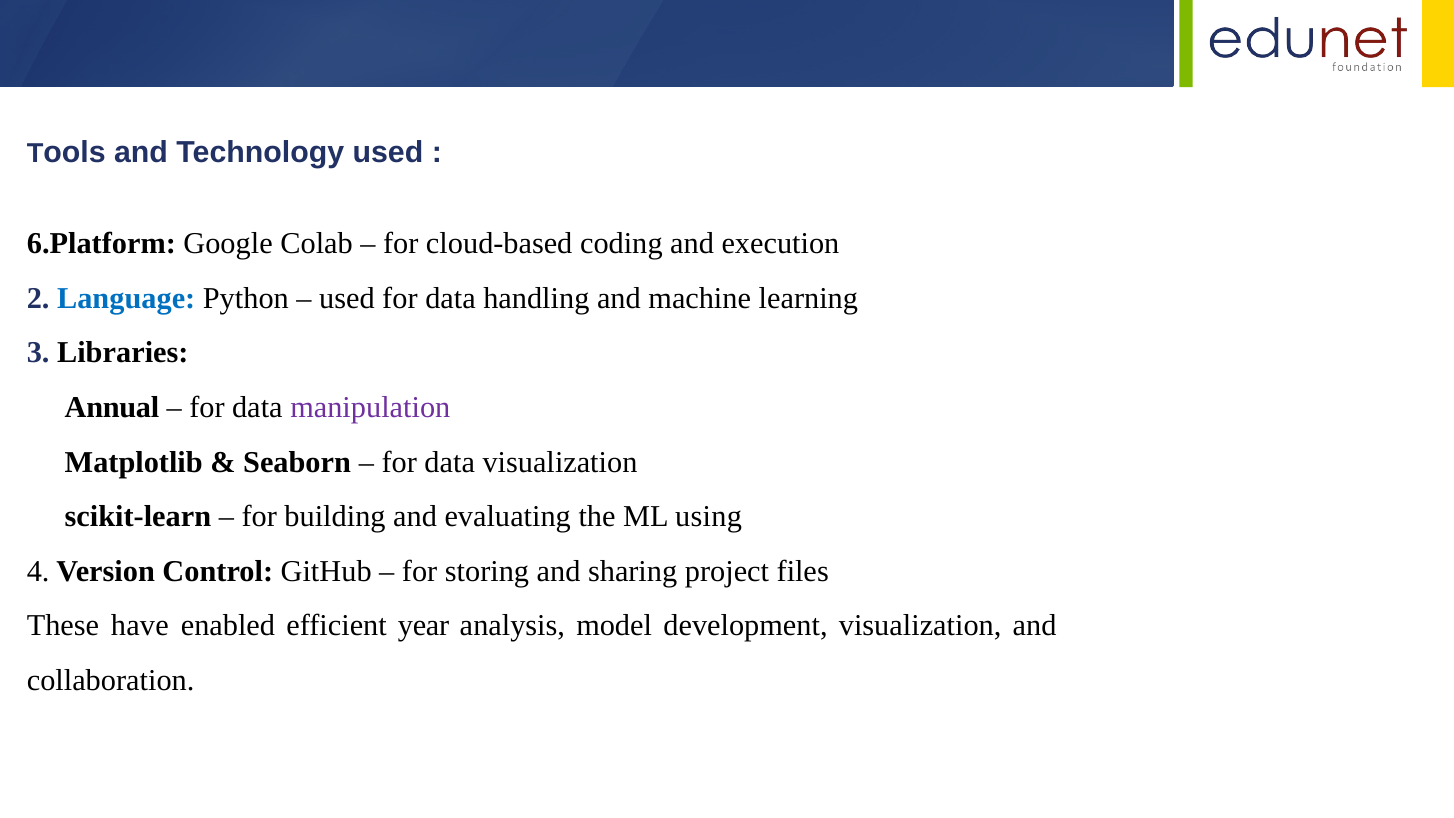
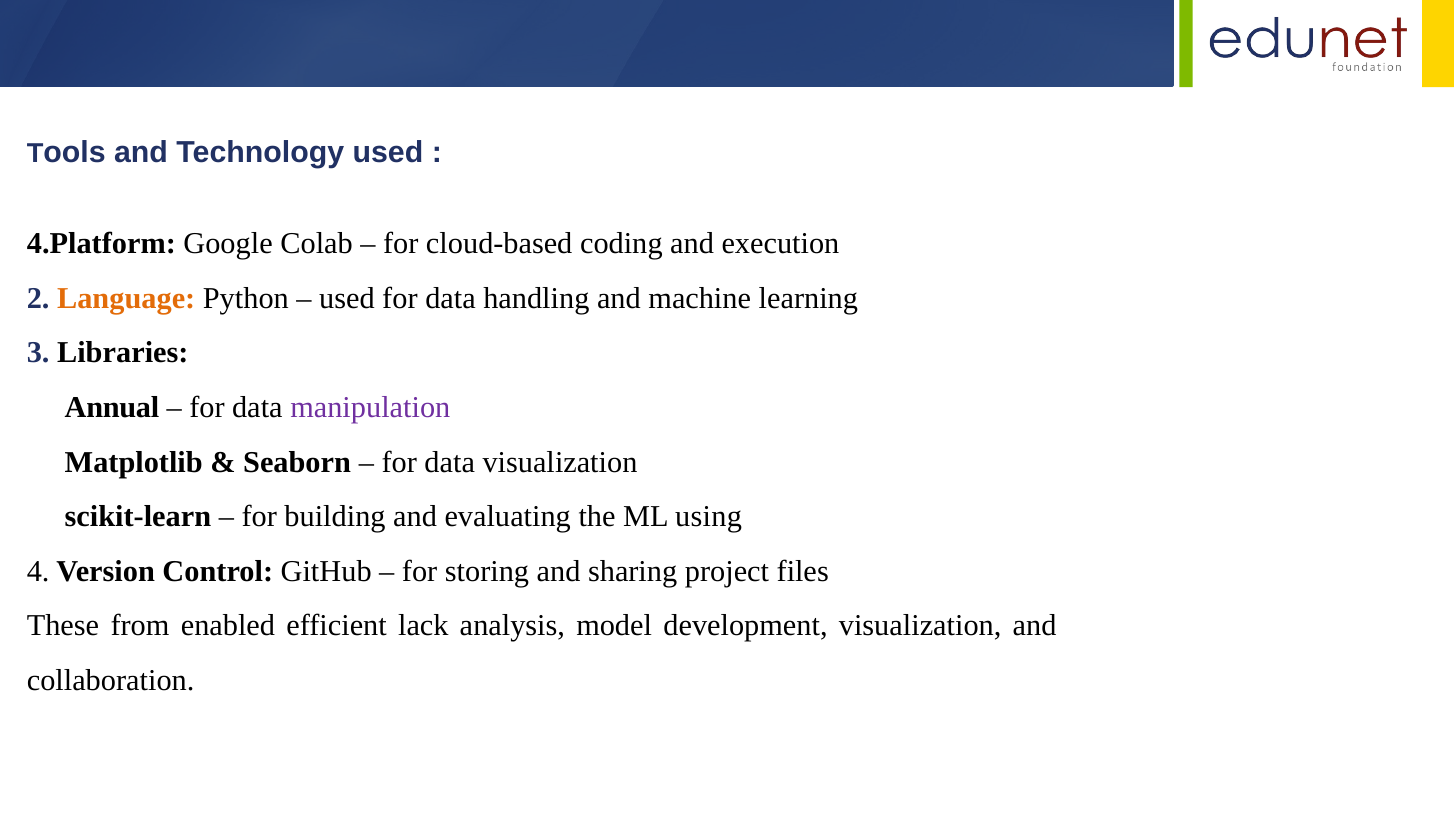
6.Platform: 6.Platform -> 4.Platform (101, 244)
Language colour: blue -> orange (126, 298)
have: have -> from (140, 626)
year: year -> lack (423, 626)
